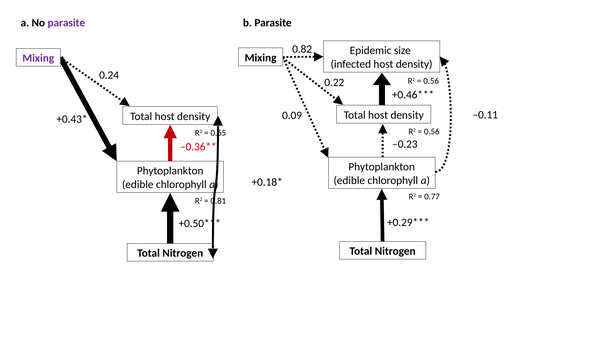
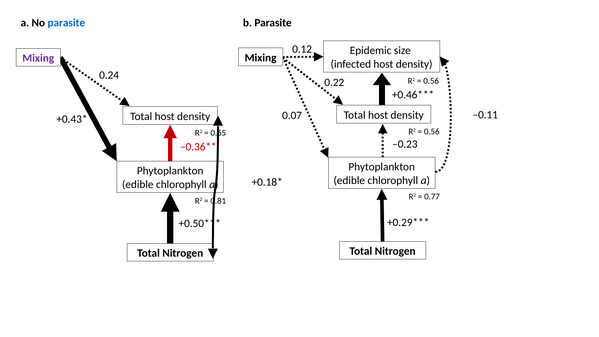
parasite colour: purple -> blue (66, 23)
0.82: 0.82 -> 0.12 (302, 49)
0.09: 0.09 -> 0.07 (292, 115)
